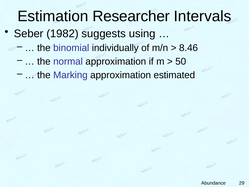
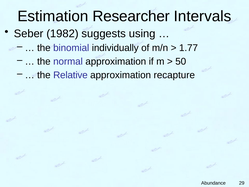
8.46: 8.46 -> 1.77 (189, 48)
Marking: Marking -> Relative (70, 75)
estimated: estimated -> recapture (174, 75)
